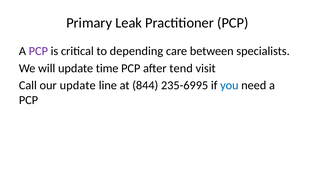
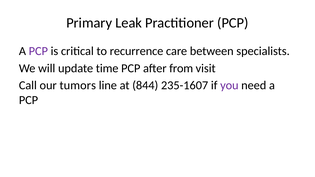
depending: depending -> recurrence (137, 51)
tend: tend -> from (181, 68)
our update: update -> tumors (78, 85)
235-6995: 235-6995 -> 235-1607 (185, 85)
you colour: blue -> purple (229, 85)
